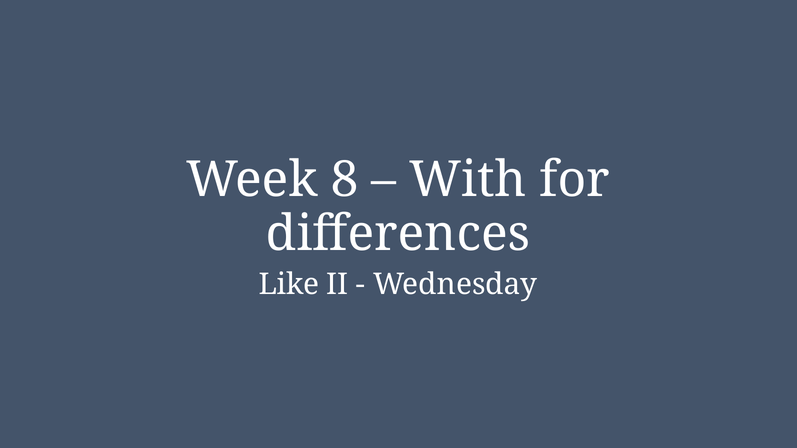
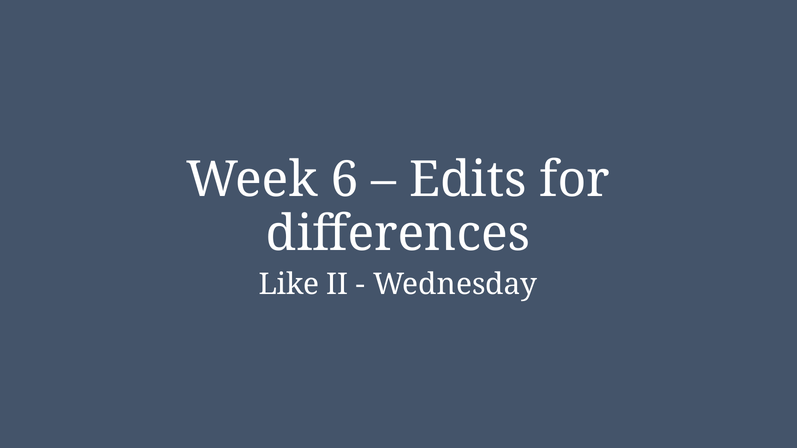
8: 8 -> 6 (345, 180)
With: With -> Edits (468, 180)
